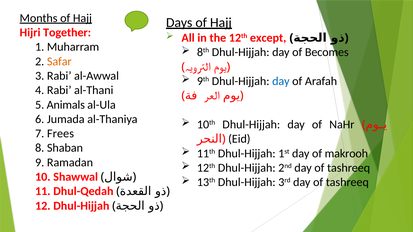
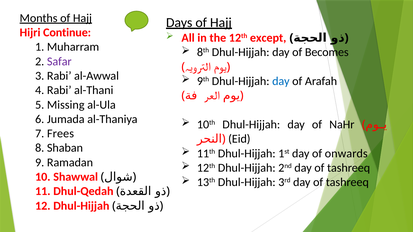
Together: Together -> Continue (67, 33)
Safar colour: orange -> purple (59, 61)
Animals: Animals -> Missing (66, 105)
makrooh: makrooh -> onwards (346, 154)
